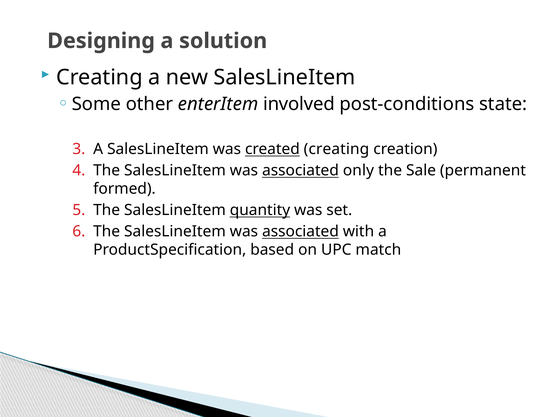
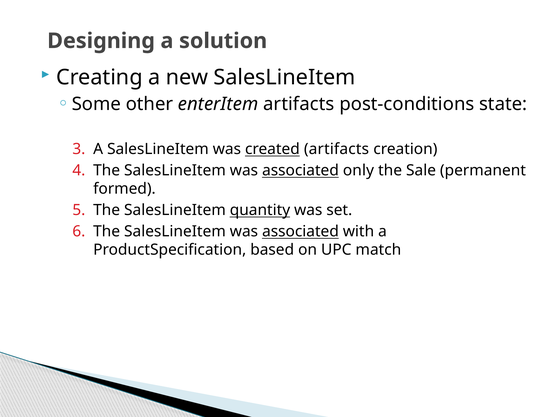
enterItem involved: involved -> artifacts (299, 104)
created creating: creating -> artifacts (336, 149)
